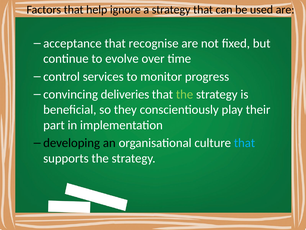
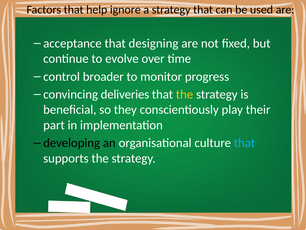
recognise: recognise -> designing (154, 43)
services: services -> broader (103, 76)
the colour: light green -> yellow (185, 94)
